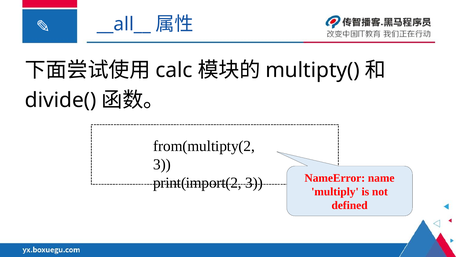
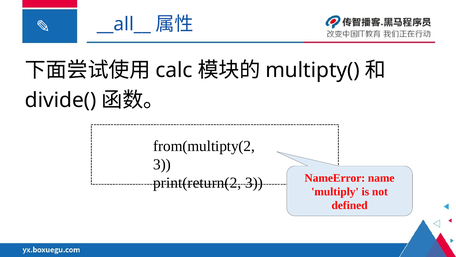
print(import(2: print(import(2 -> print(return(2 (197, 182)
